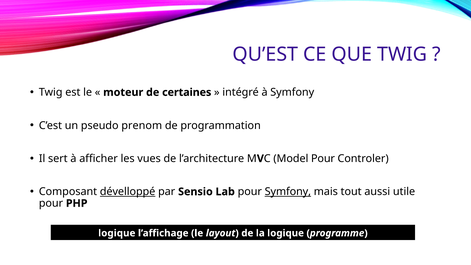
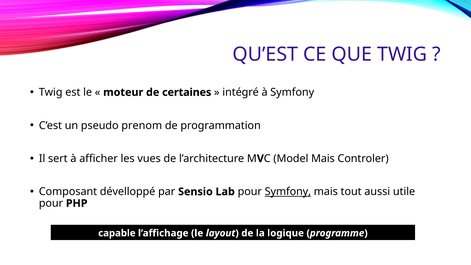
Model Pour: Pour -> Mais (323, 159)
dévelloppé underline: present -> none (128, 192)
logique: logique -> capable (117, 233)
